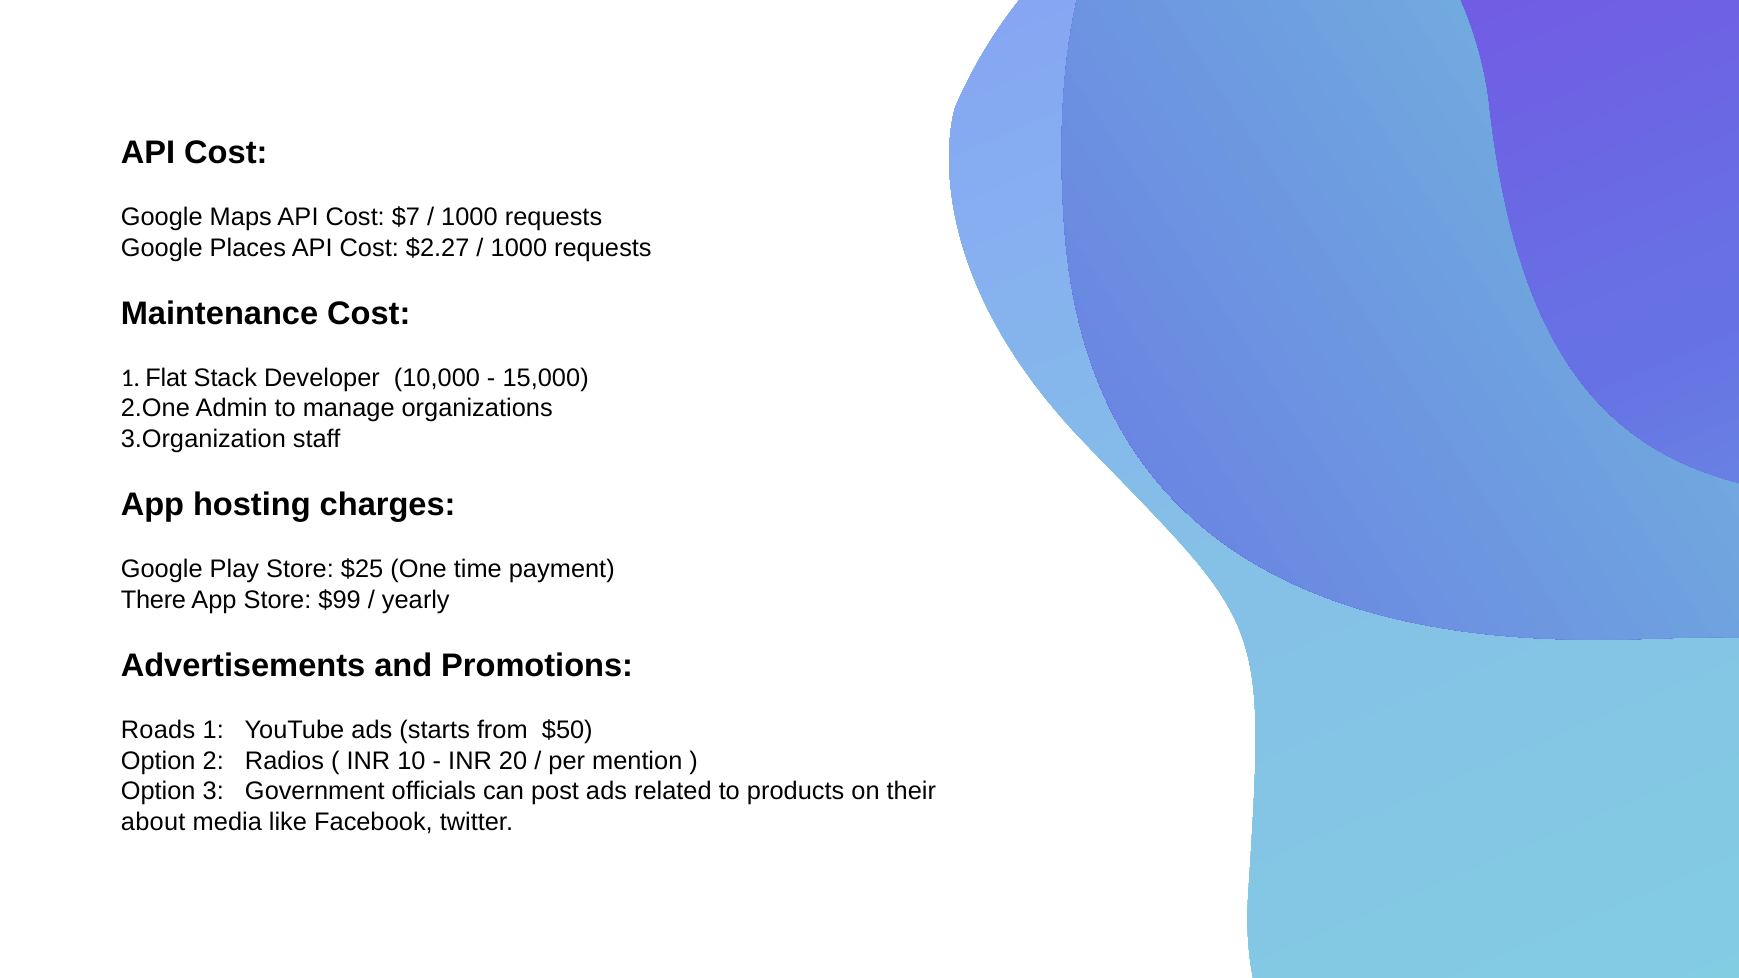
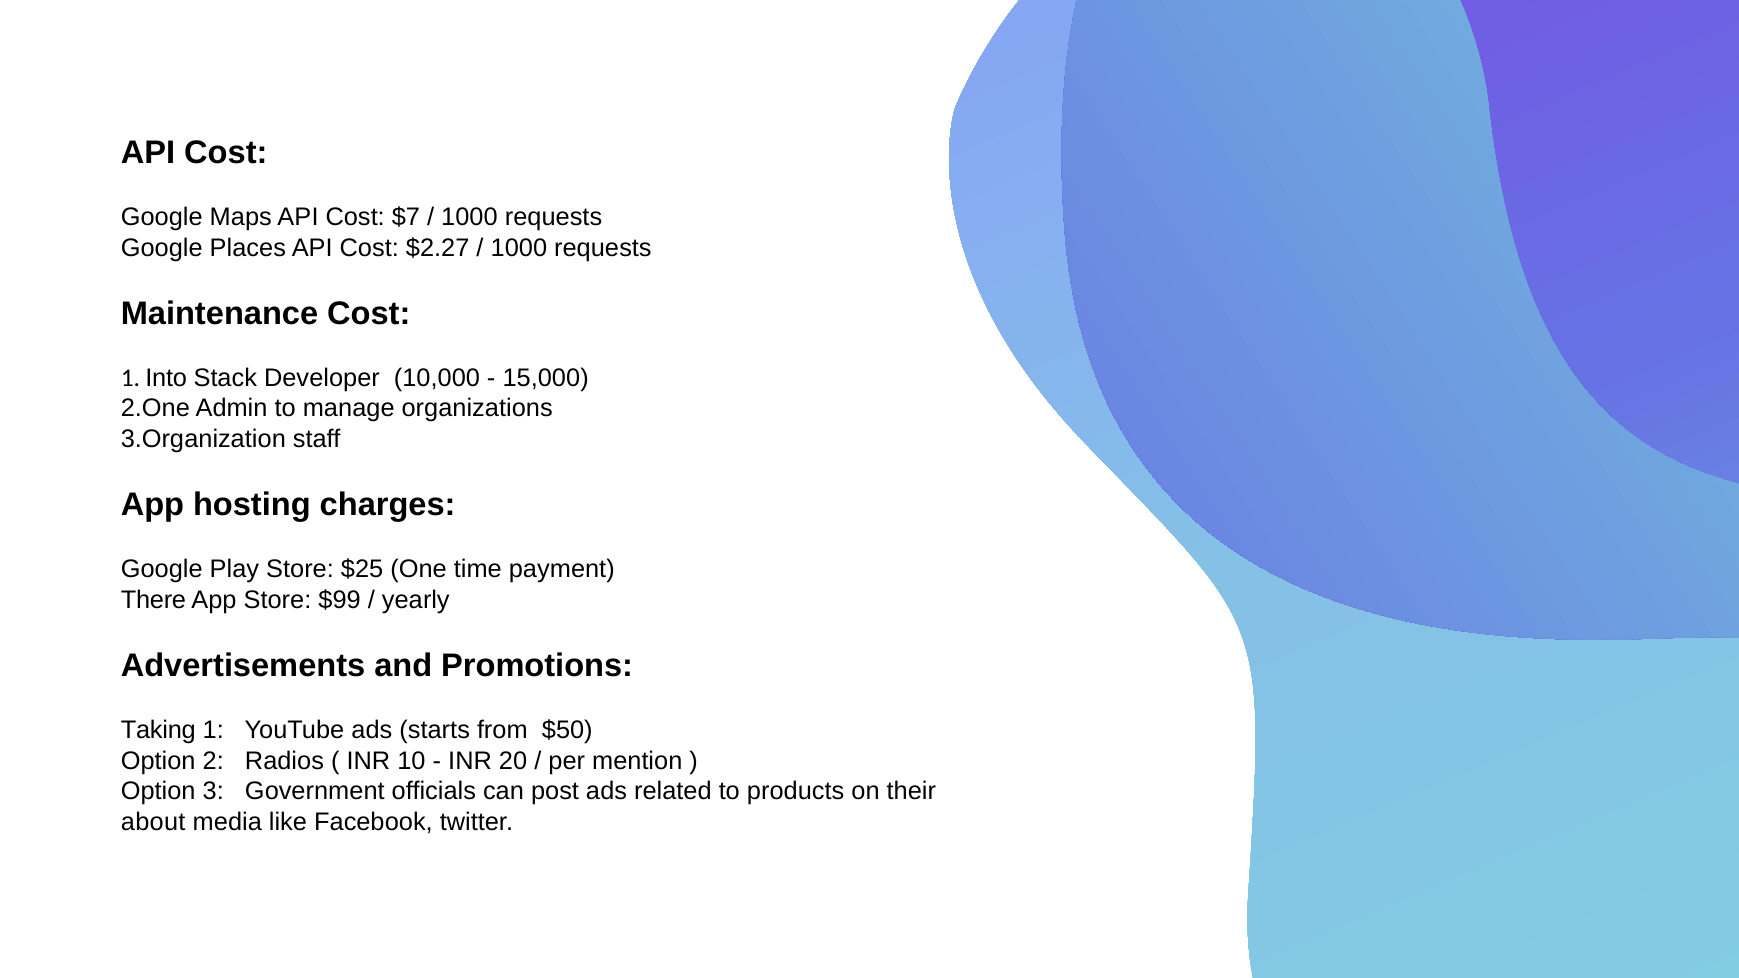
Flat: Flat -> Into (166, 378)
Roads: Roads -> Taking (158, 730)
